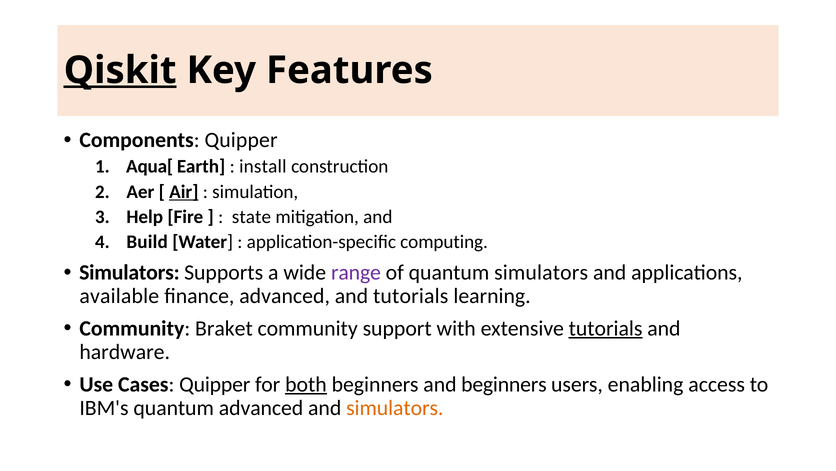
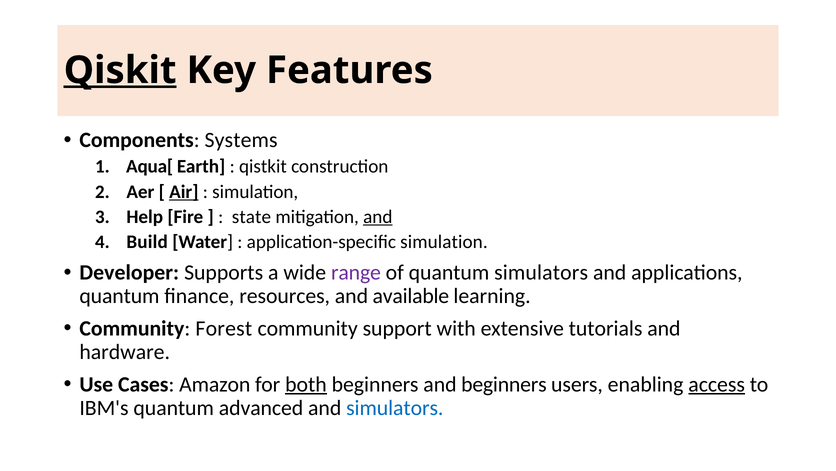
Components Quipper: Quipper -> Systems (241, 140)
install: install -> qistkit (263, 166)
and underline: none -> present (378, 216)
application-specific computing: computing -> simulation (444, 241)
Simulators: Simulators -> Developer (129, 272)
available: available -> quantum (119, 296)
finance advanced: advanced -> resources (285, 296)
and tutorials: tutorials -> available (411, 296)
Braket: Braket -> Forest (224, 328)
tutorials underline: present -> none (606, 328)
Cases Quipper: Quipper -> Amazon (215, 384)
access underline: none -> present (717, 384)
simulators colour: orange -> blue (395, 407)
